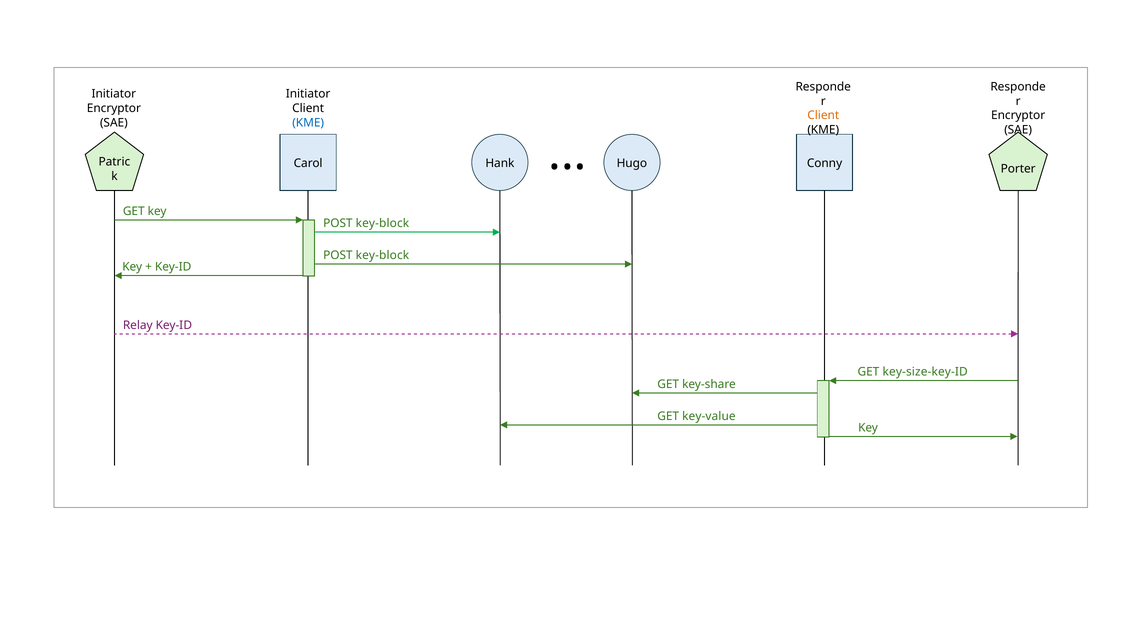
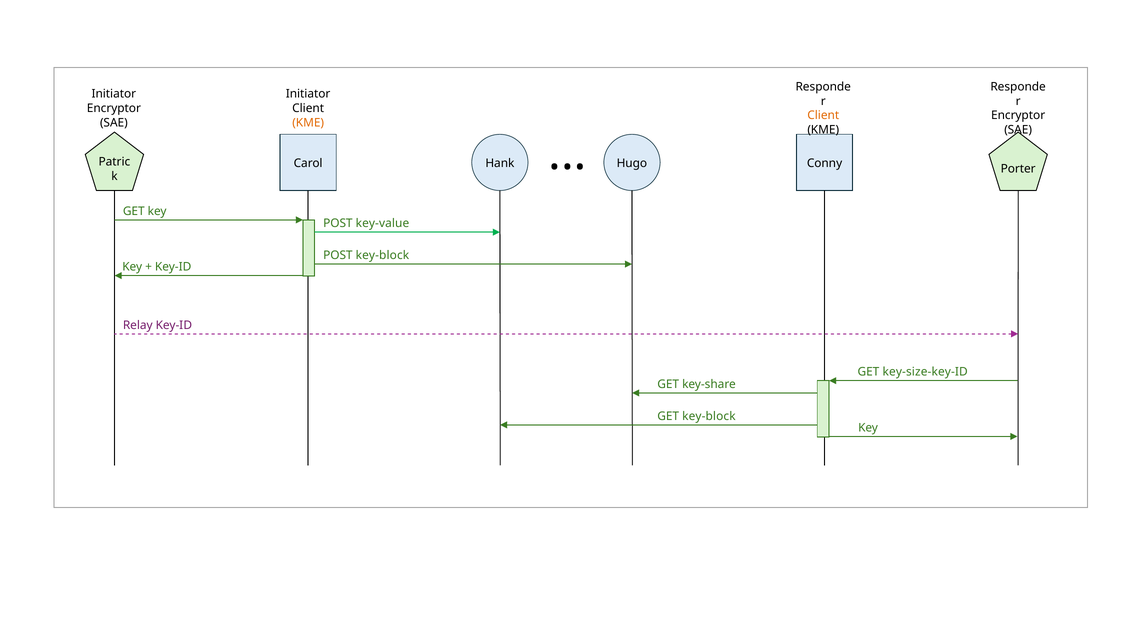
KME colour: blue -> orange (308, 123)
key-block: key-block -> key-value (382, 223)
GET key-value: key-value -> key-block (709, 416)
